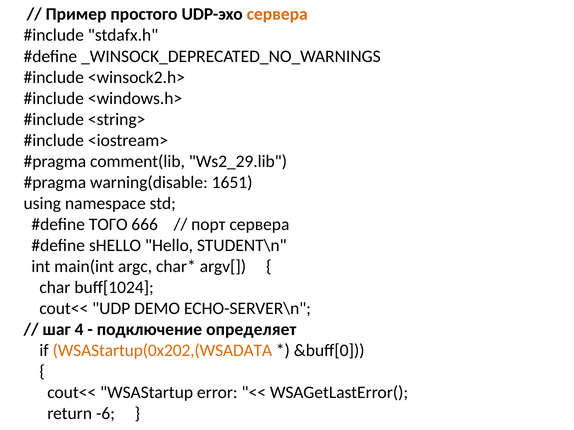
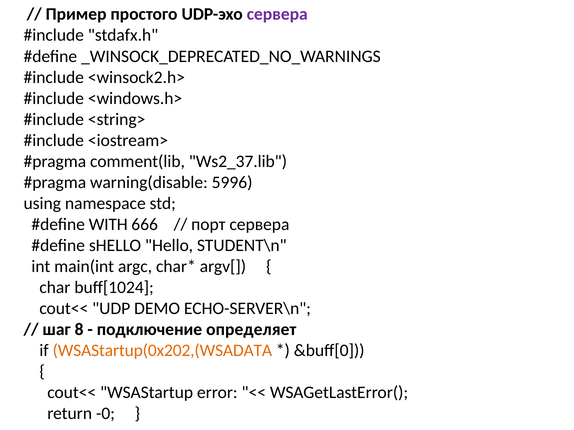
сервера colour: orange -> purple (277, 14)
Ws2_29.lib: Ws2_29.lib -> Ws2_37.lib (238, 161)
1651: 1651 -> 5996 (232, 183)
ТОГО: ТОГО -> WITH (108, 225)
4: 4 -> 8 (79, 330)
-6: -6 -> -0 (105, 414)
